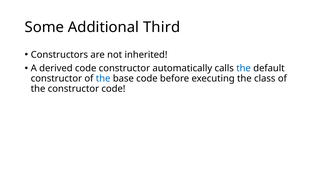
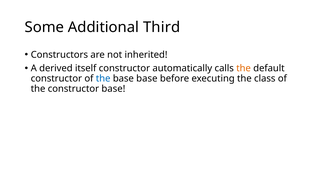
derived code: code -> itself (86, 68)
the colour: blue -> orange (244, 68)
base code: code -> base (147, 79)
constructor code: code -> base (113, 89)
